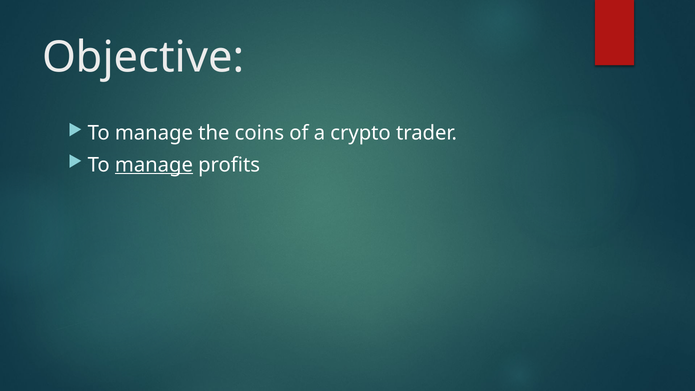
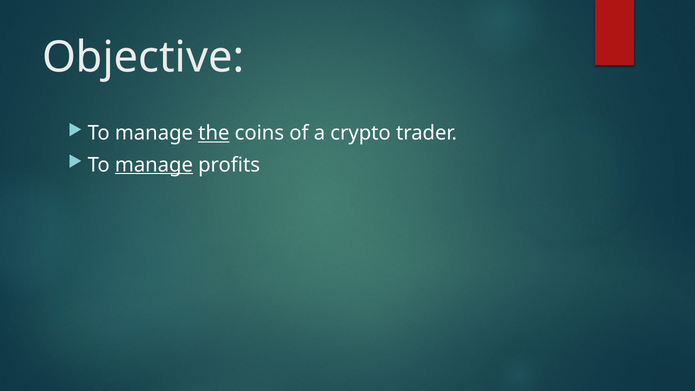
the underline: none -> present (214, 133)
